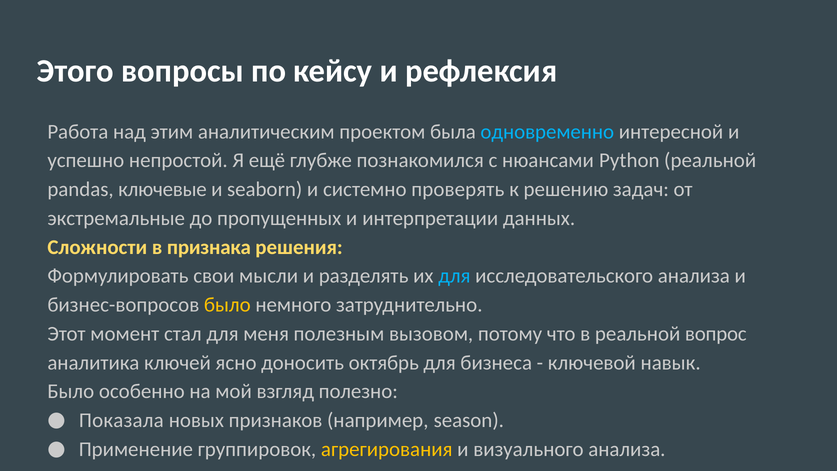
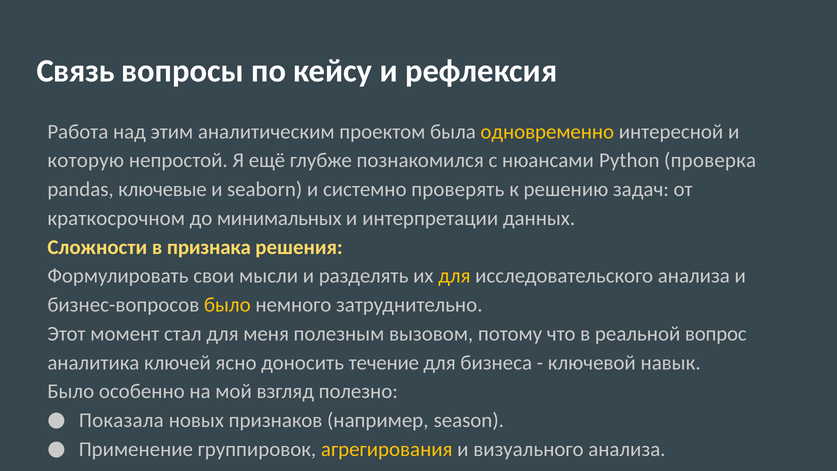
Этого: Этого -> Связь (76, 71)
одновременно colour: light blue -> yellow (547, 132)
успешно: успешно -> которую (86, 160)
Python реальной: реальной -> проверка (710, 160)
экстремальные: экстремальные -> краткосрочном (116, 218)
пропущенных: пропущенных -> минимальных (279, 218)
для colour: light blue -> yellow (454, 276)
октябрь: октябрь -> течение (384, 363)
